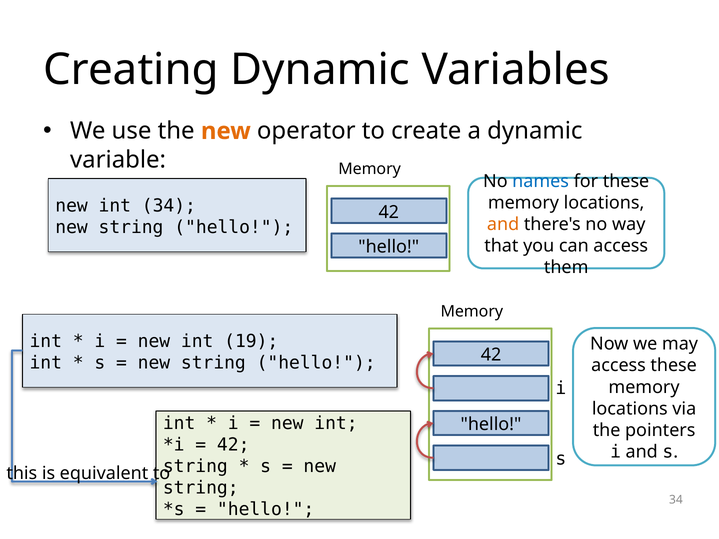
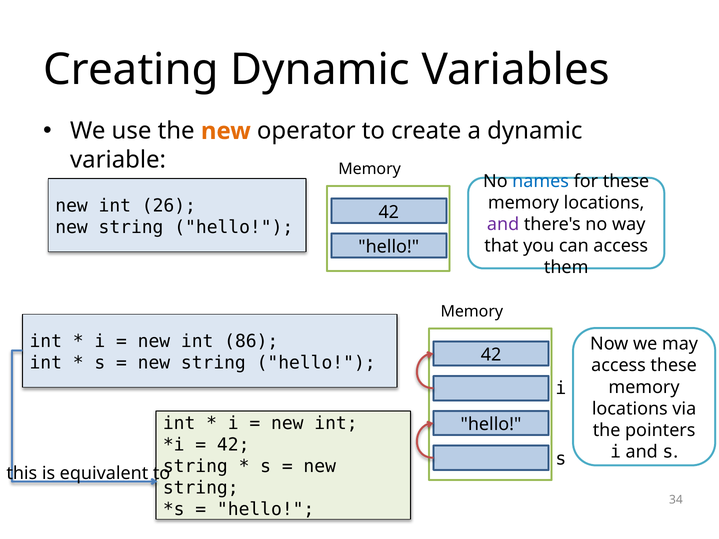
int 34: 34 -> 26 (169, 206)
and colour: orange -> purple (503, 224)
19: 19 -> 86 (251, 341)
